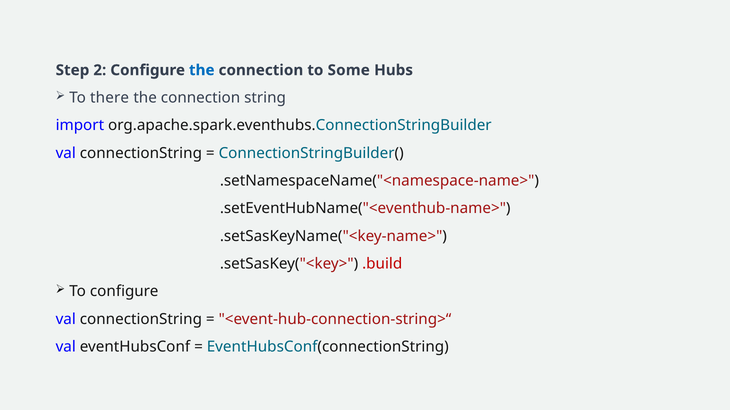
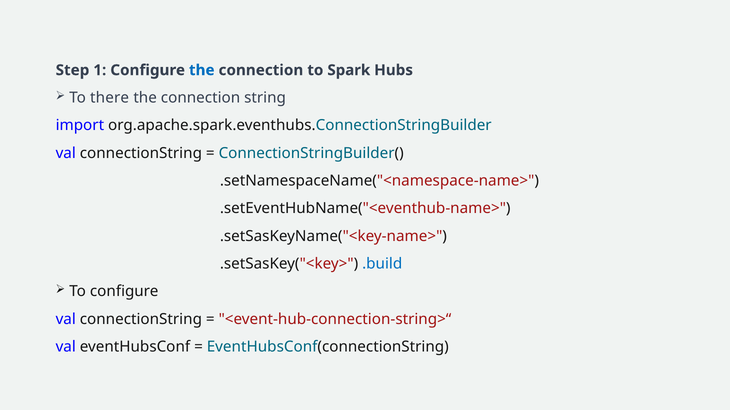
2: 2 -> 1 (100, 70)
Some: Some -> Spark (349, 70)
.build colour: red -> blue (382, 264)
